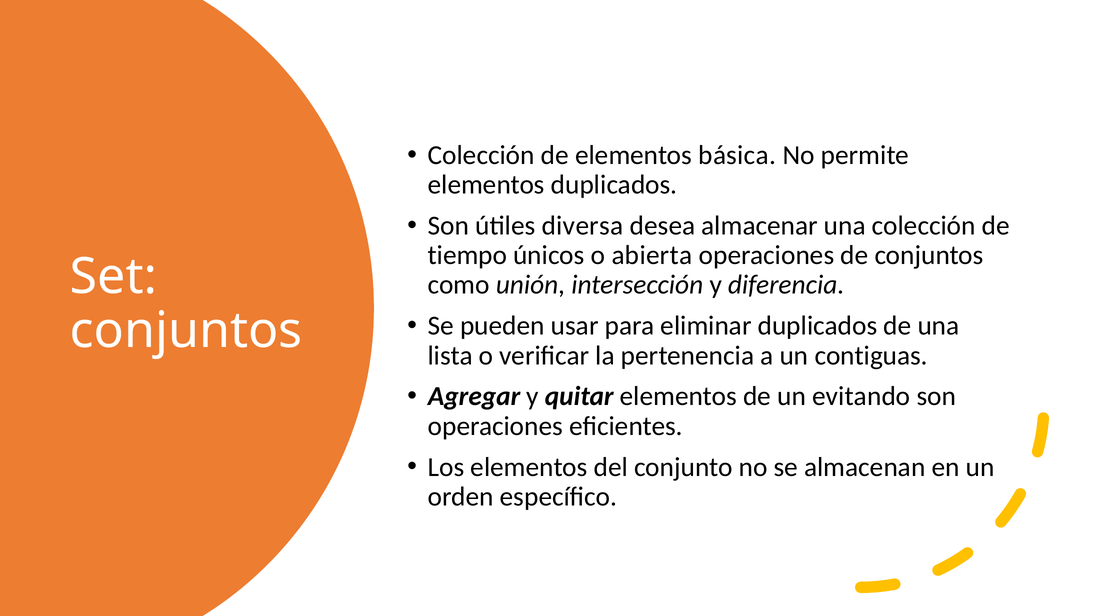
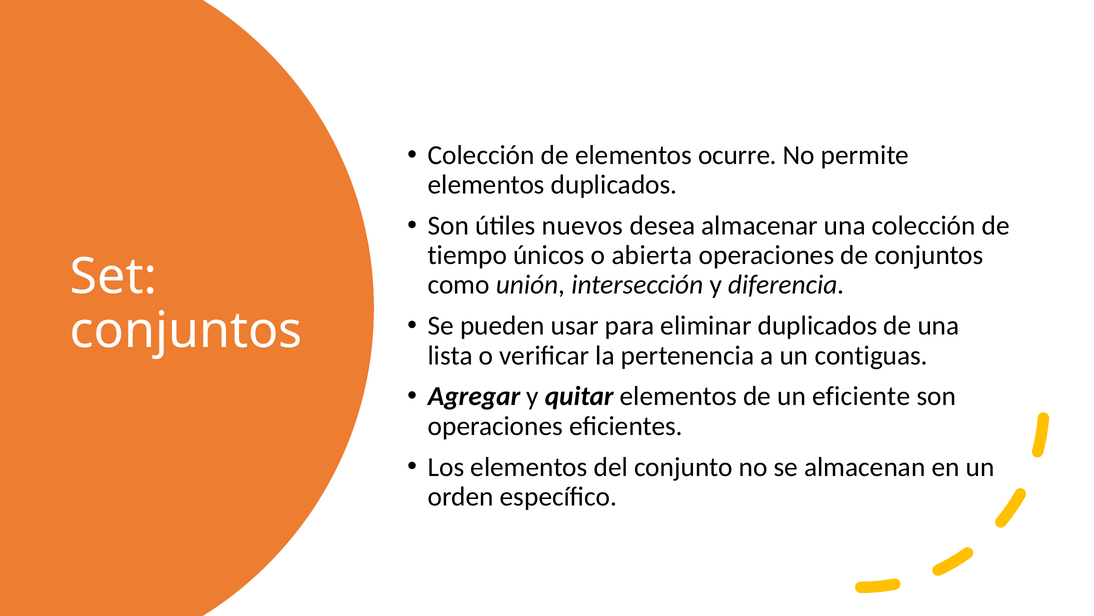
básica: básica -> ocurre (738, 155)
diversa: diversa -> nuevos (583, 226)
evitando: evitando -> eficiente (861, 396)
